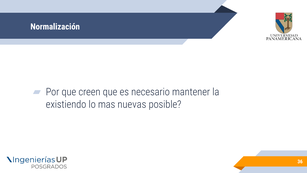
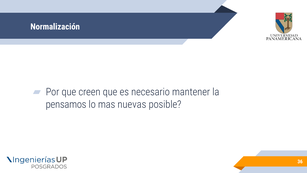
existiendo: existiendo -> pensamos (66, 104)
